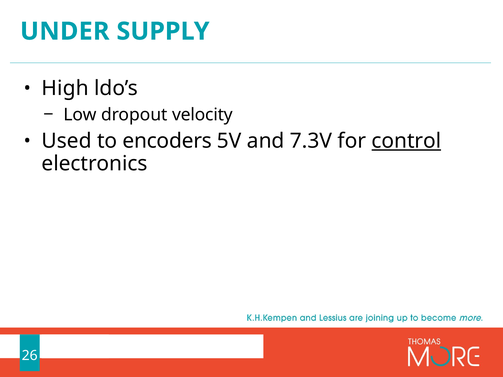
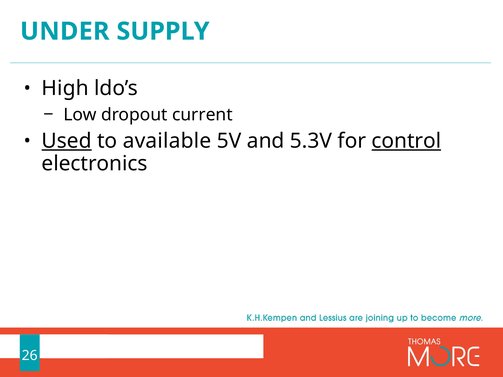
velocity: velocity -> current (202, 115)
Used underline: none -> present (67, 141)
encoders: encoders -> available (167, 141)
7.3V: 7.3V -> 5.3V (311, 141)
